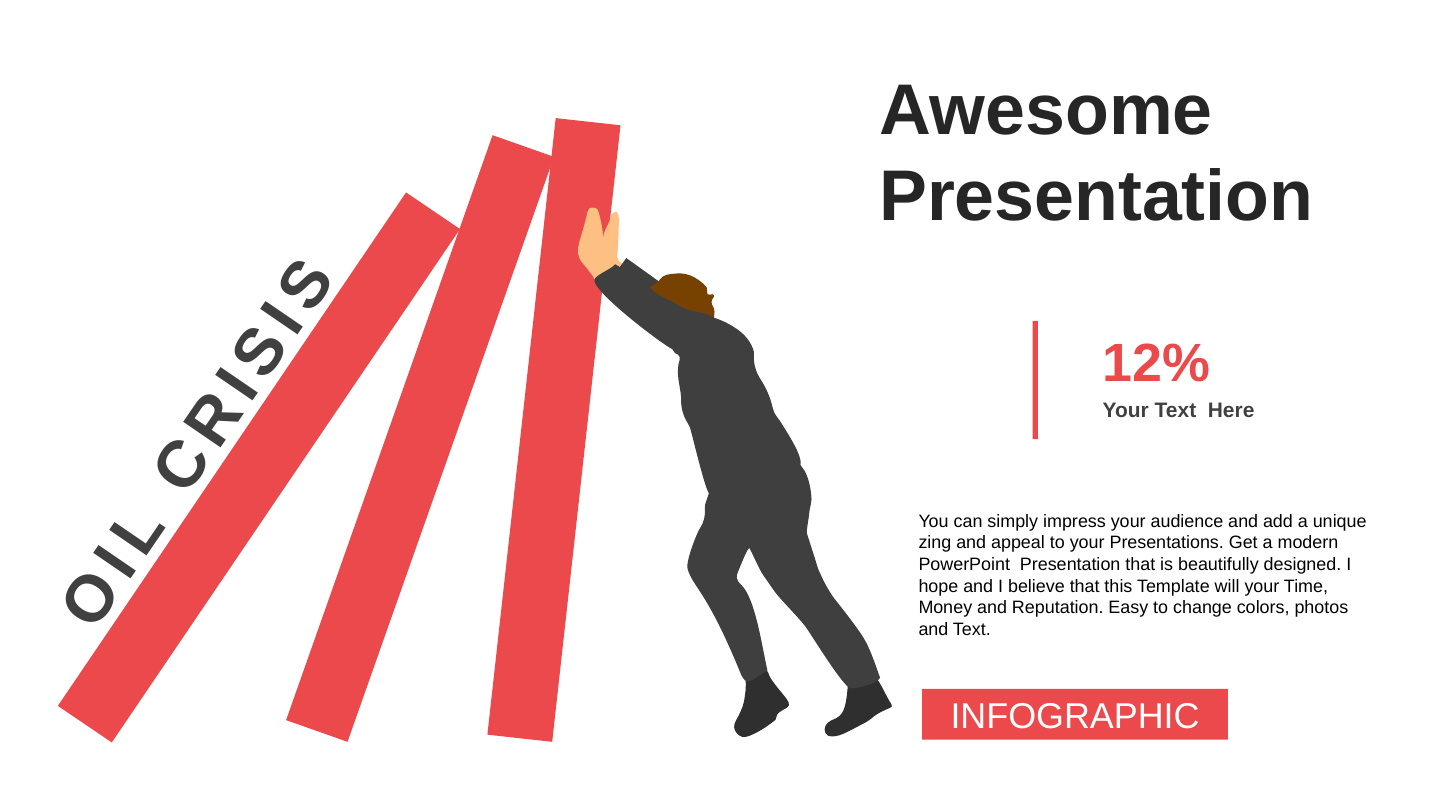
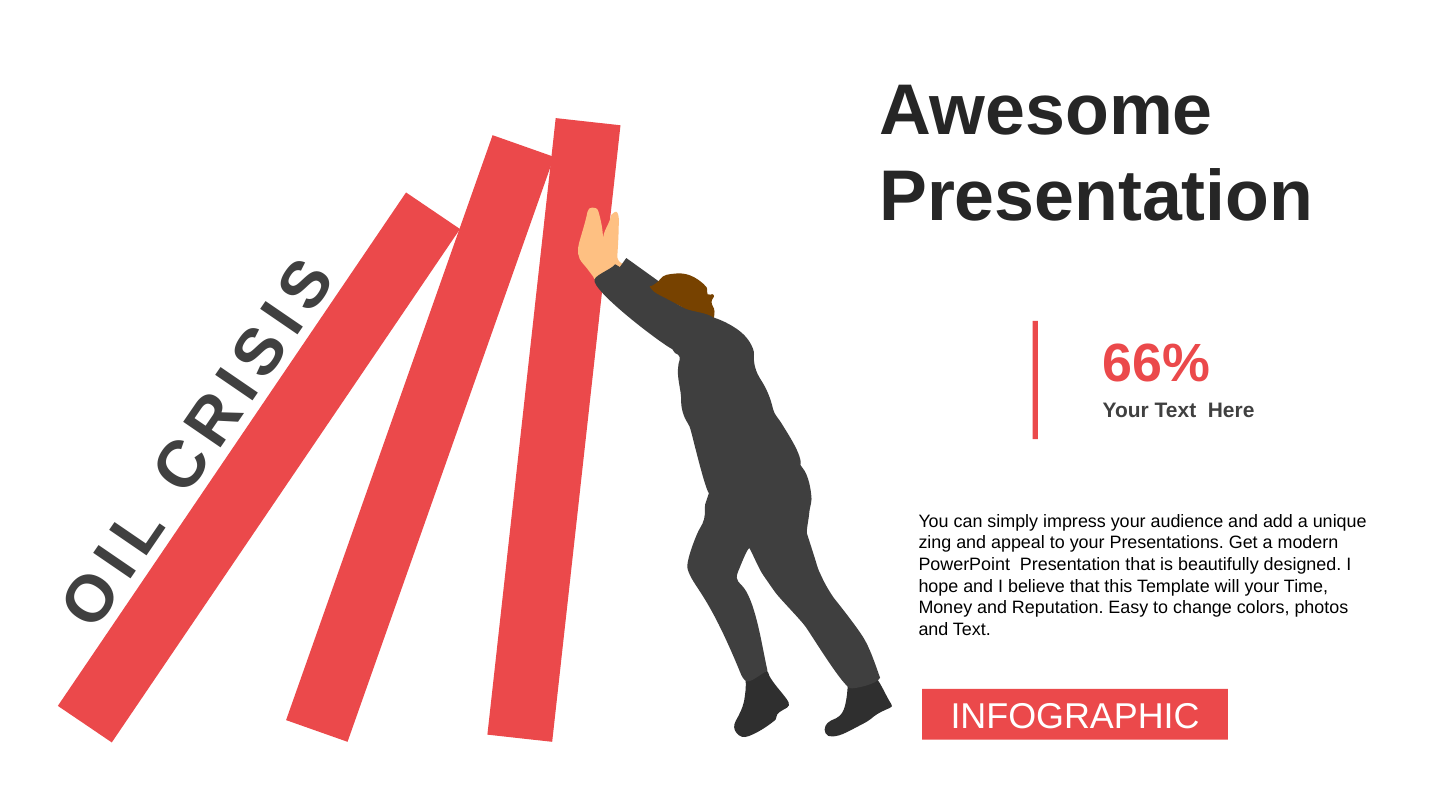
12%: 12% -> 66% (1157, 364)
